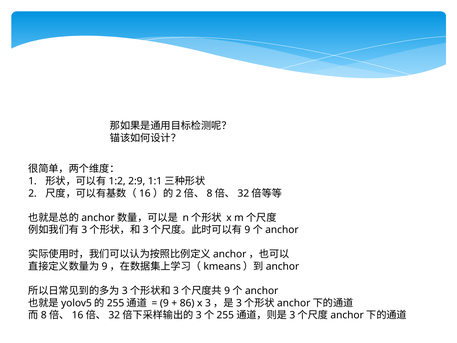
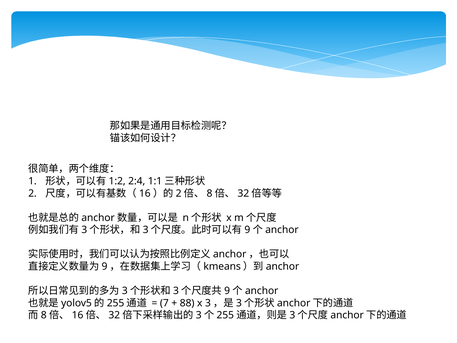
2:9: 2:9 -> 2:4 (137, 181)
9: 9 -> 7 (164, 303)
86: 86 -> 88 (187, 303)
